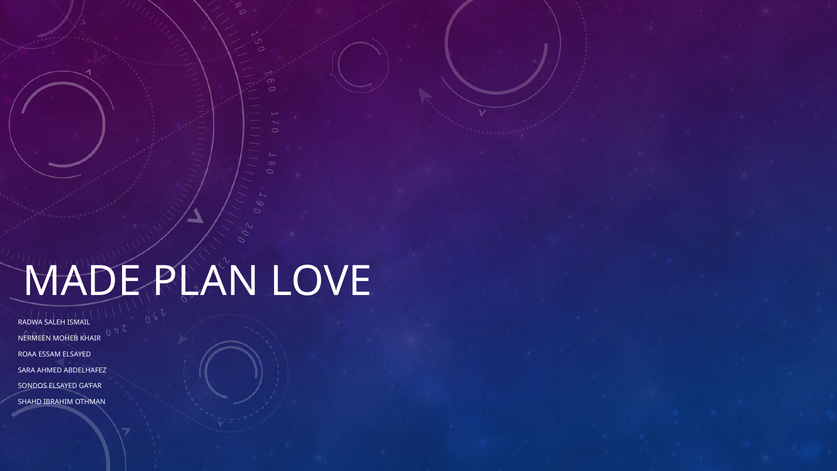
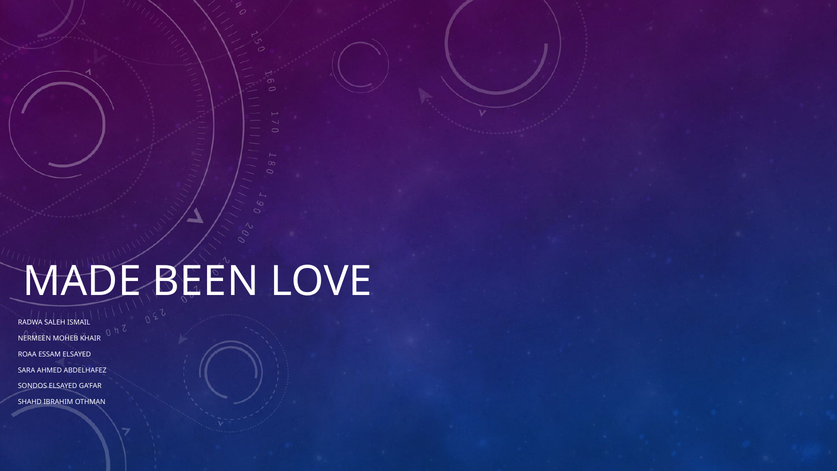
PLAN: PLAN -> BEEN (206, 281)
